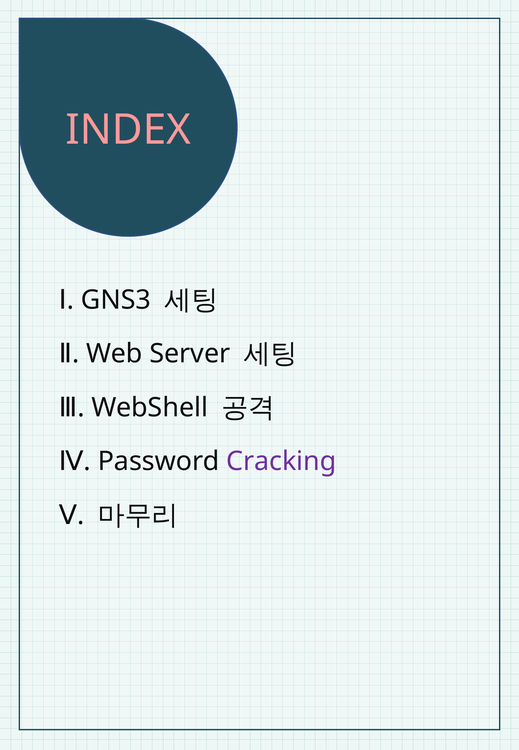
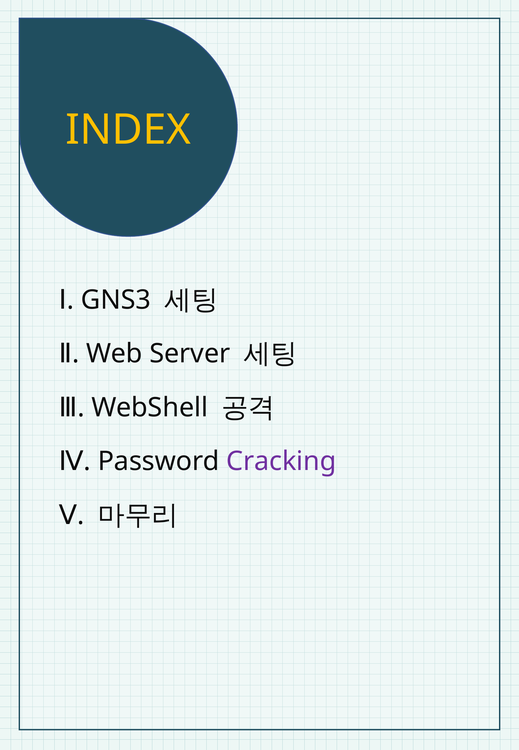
INDEX colour: pink -> yellow (128, 130)
